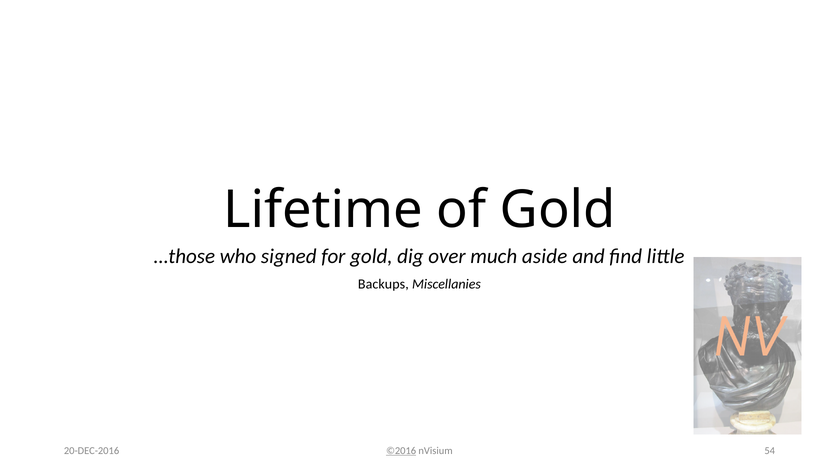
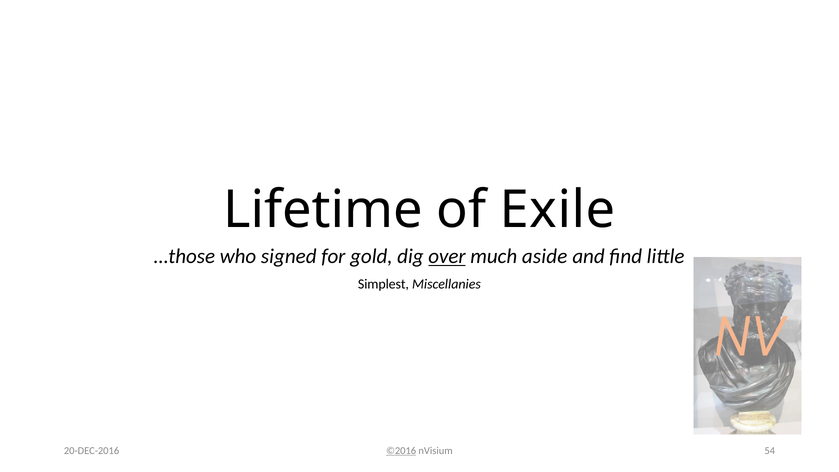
of Gold: Gold -> Exile (558, 210)
over underline: none -> present (447, 256)
Backups: Backups -> Simplest (383, 284)
